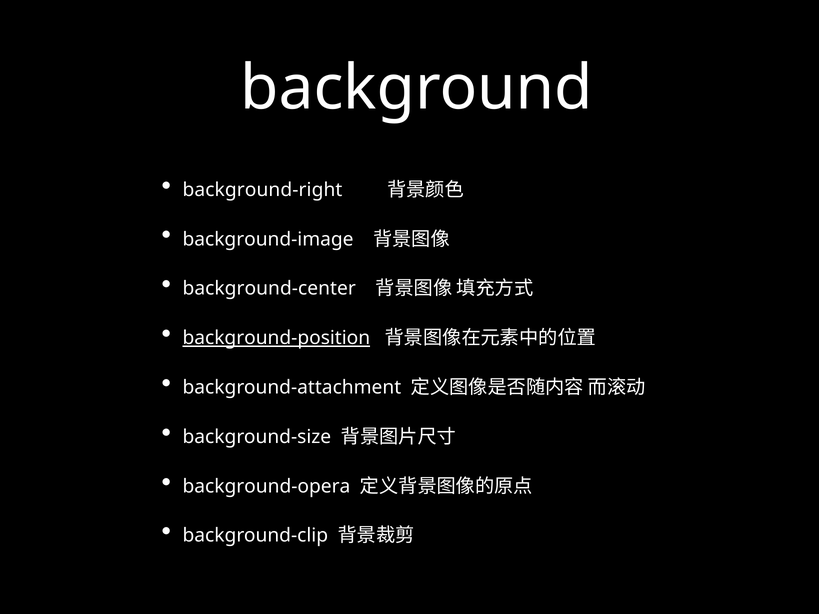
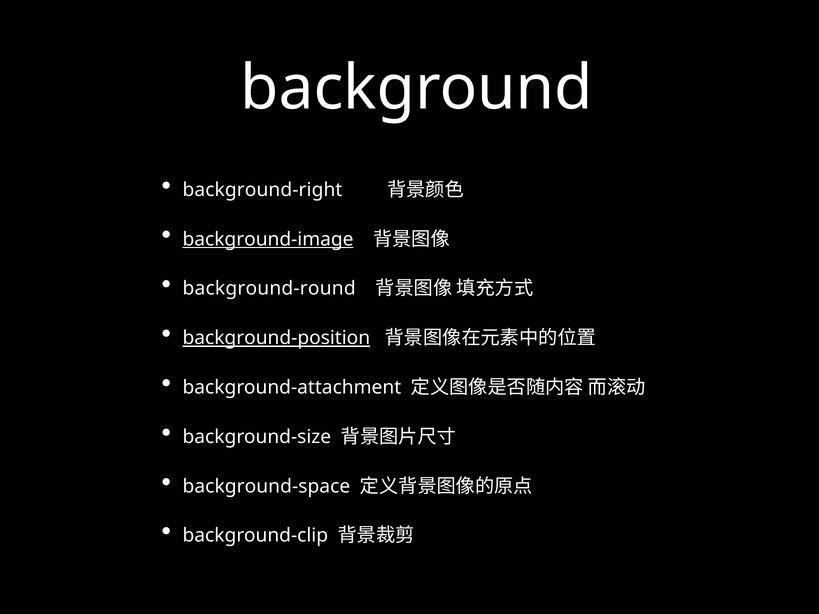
background-image underline: none -> present (268, 239)
background-center: background-center -> background-round (269, 289)
background-opera: background-opera -> background-space (266, 486)
